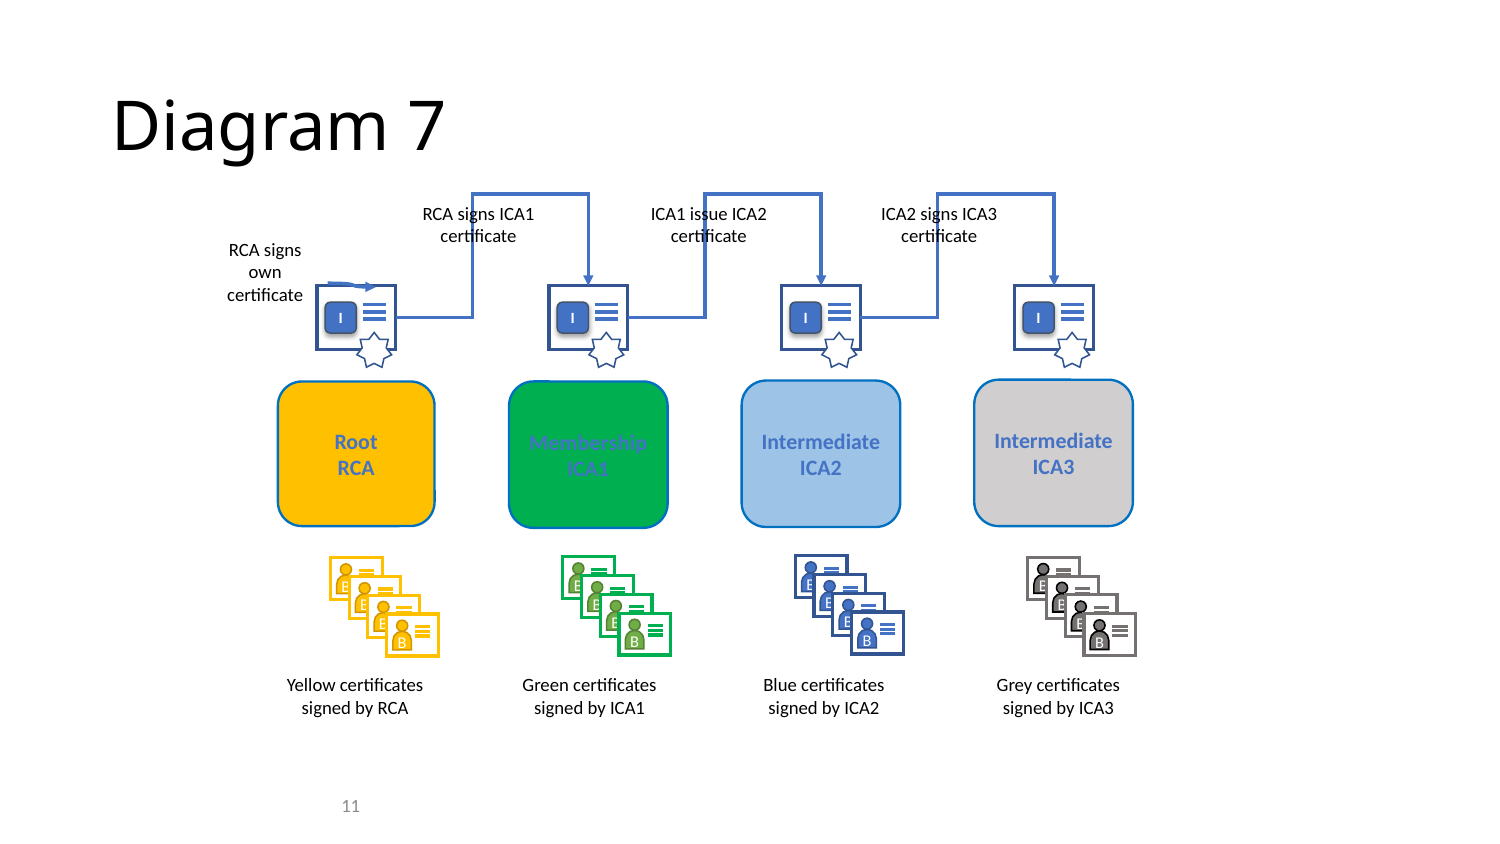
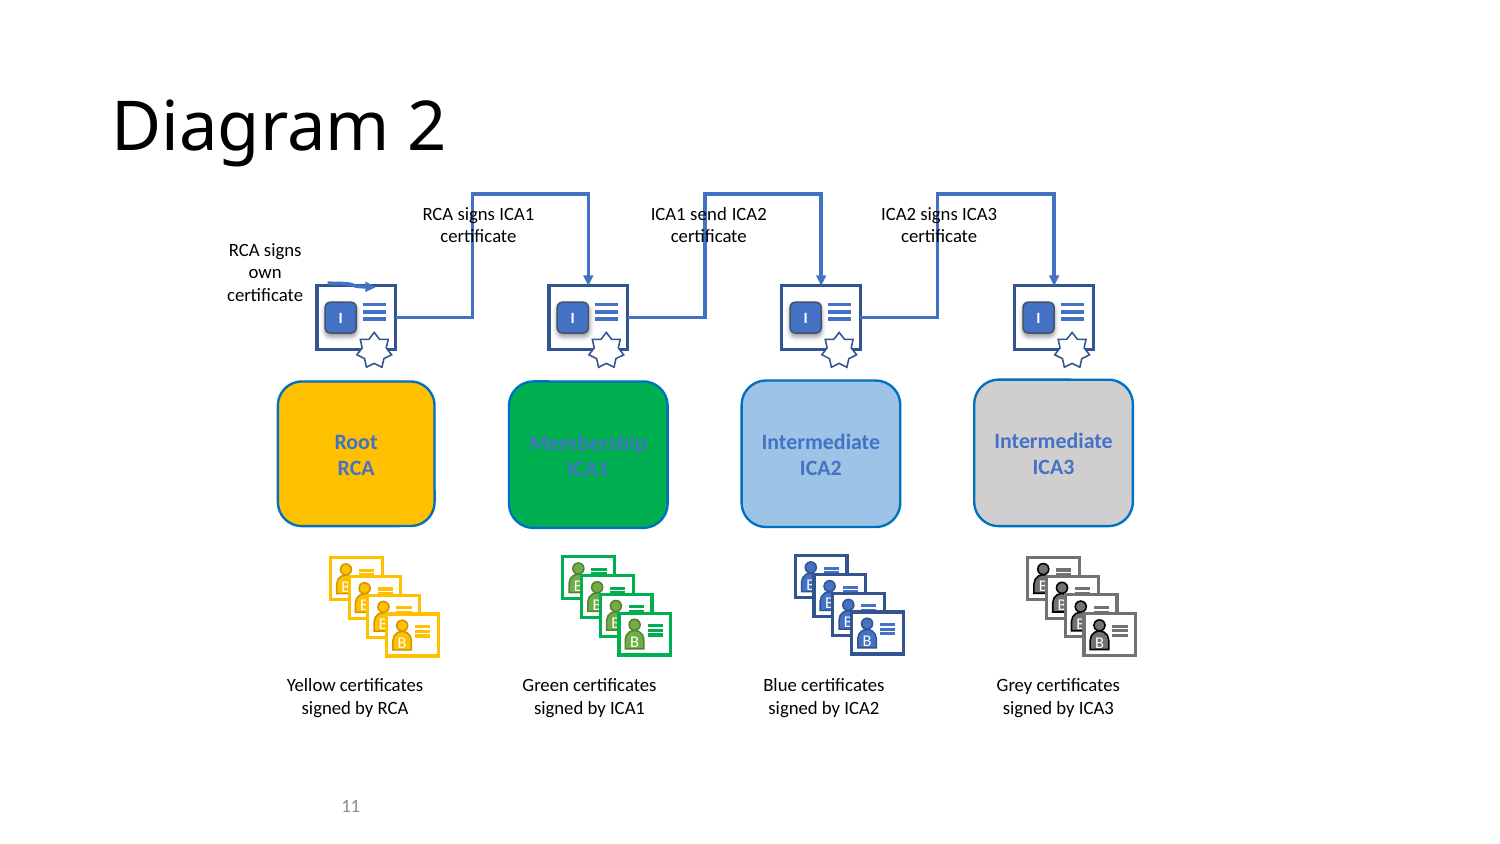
7: 7 -> 2 (427, 127)
issue: issue -> send (709, 214)
